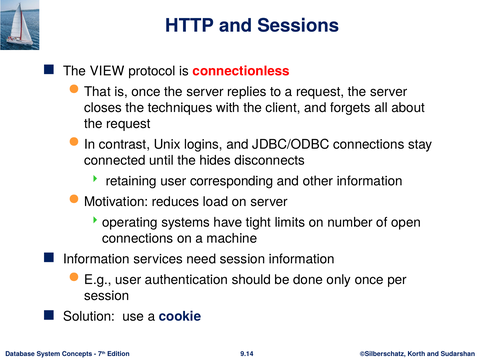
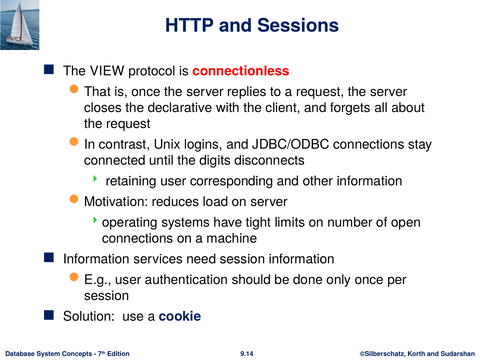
techniques: techniques -> declarative (180, 108)
hides: hides -> digits (215, 160)
